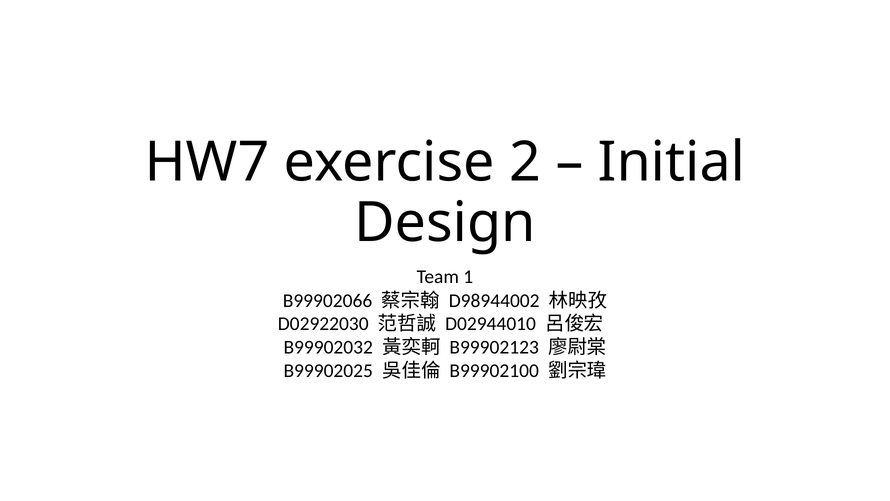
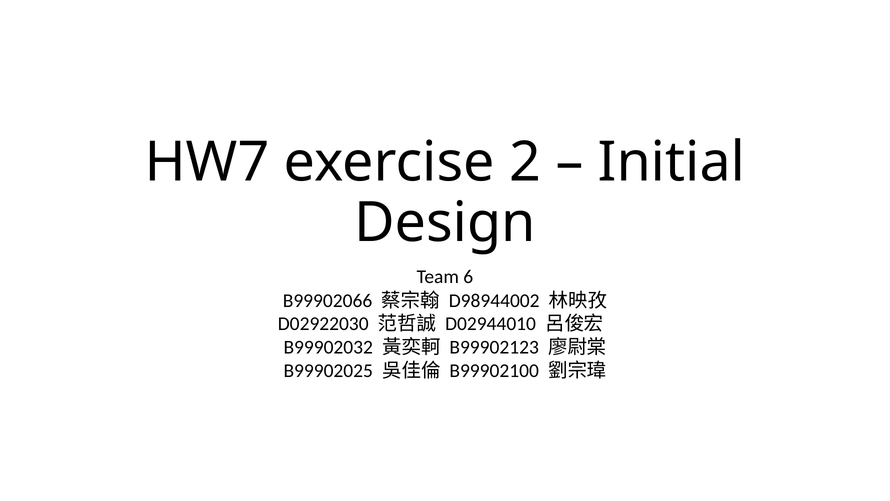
1: 1 -> 6 (468, 277)
